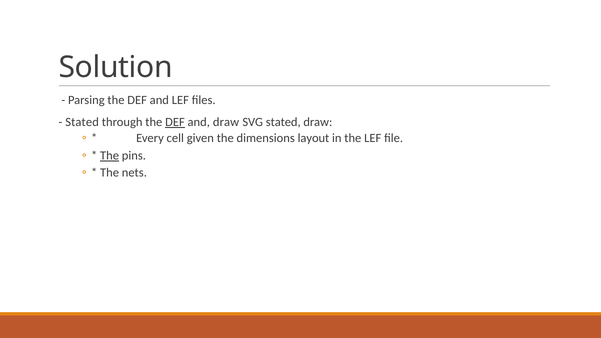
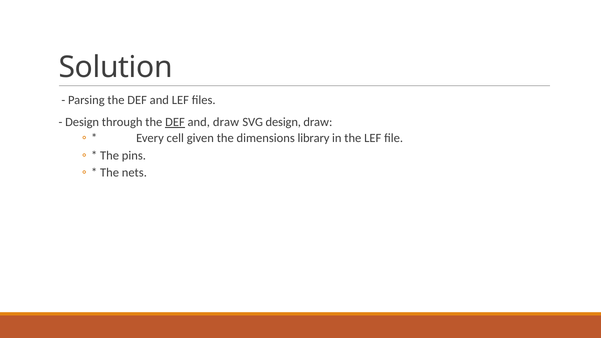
Stated: Stated -> Design (82, 122)
SVG stated: stated -> design (283, 122)
layout: layout -> library (313, 138)
The underline: present -> none (110, 156)
